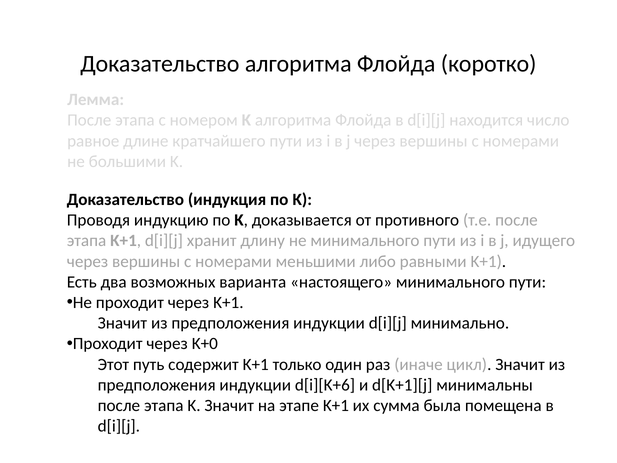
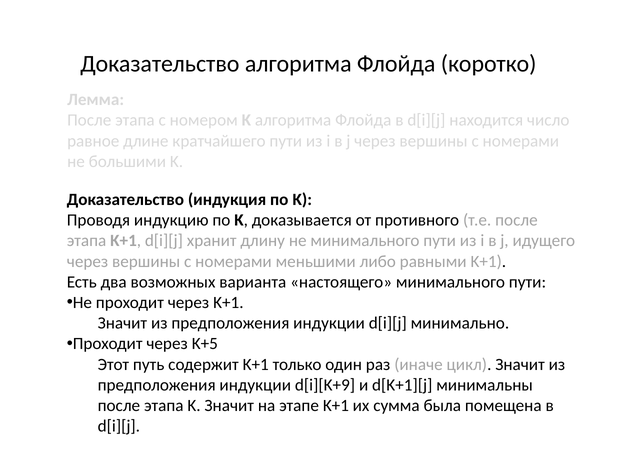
K+0: K+0 -> K+5 (205, 344)
d[i][K+6: d[i][K+6 -> d[i][K+9 (325, 385)
